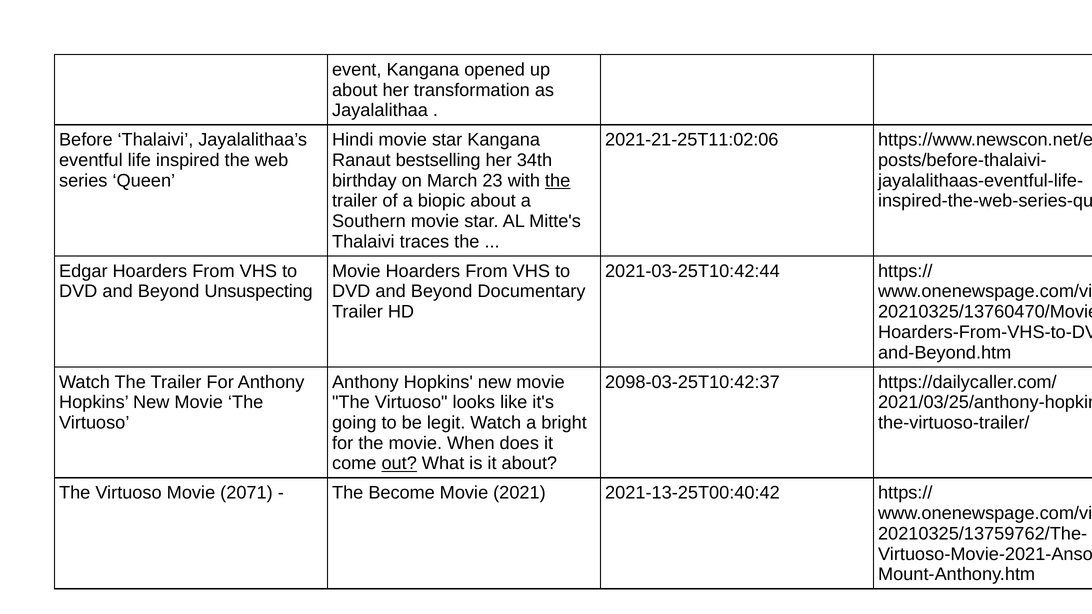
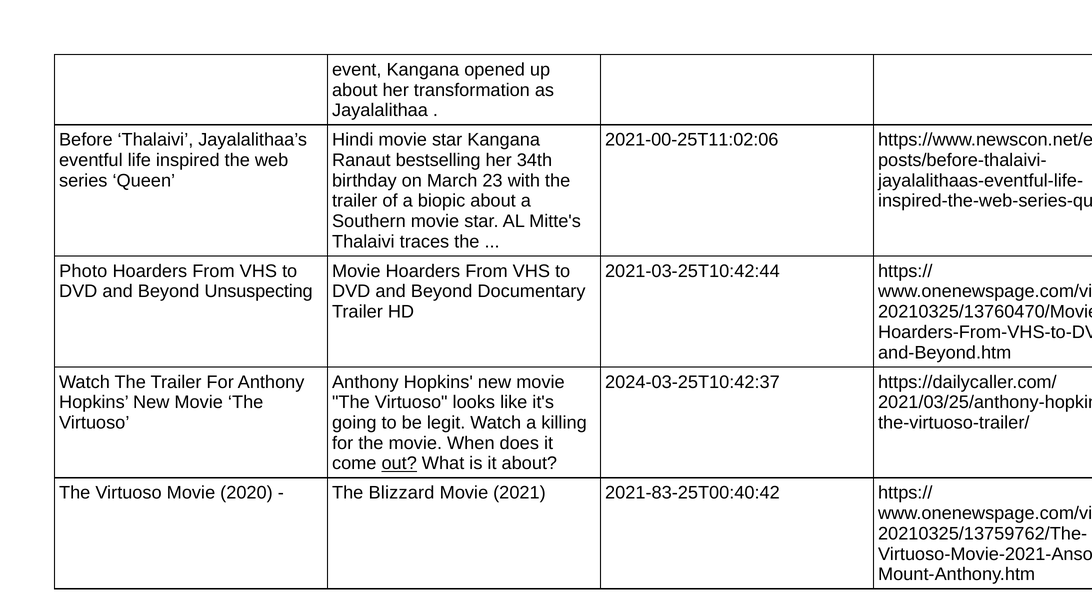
2021-21-25T11:02:06: 2021-21-25T11:02:06 -> 2021-00-25T11:02:06 (692, 140)
the underline: present -> none (558, 181)
Edgar: Edgar -> Photo (83, 271)
2098-03-25T10:42:37: 2098-03-25T10:42:37 -> 2024-03-25T10:42:37 (692, 382)
bright: bright -> killing (564, 423)
2071: 2071 -> 2020 (246, 493)
Become: Become -> Blizzard (401, 493)
2021-13-25T00:40:42: 2021-13-25T00:40:42 -> 2021-83-25T00:40:42 (692, 493)
